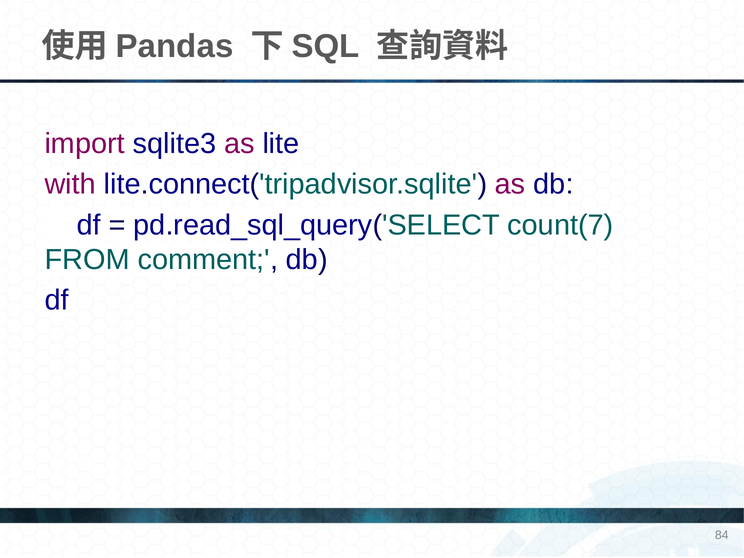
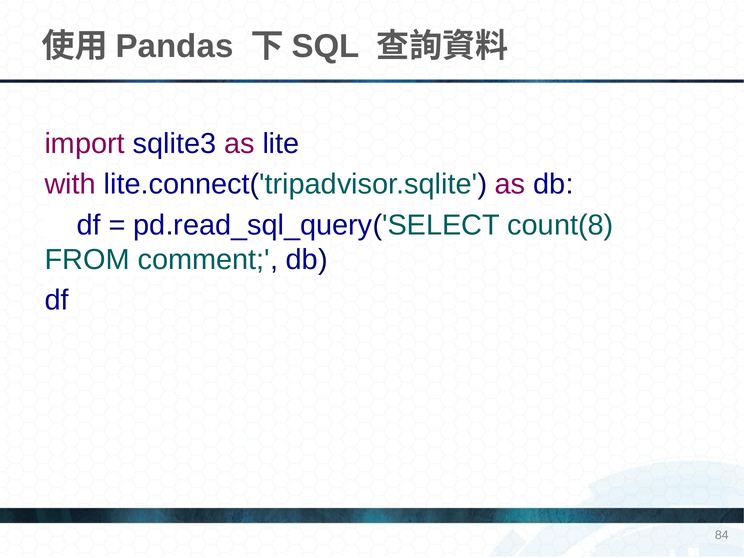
count(7: count(7 -> count(8 (560, 225)
